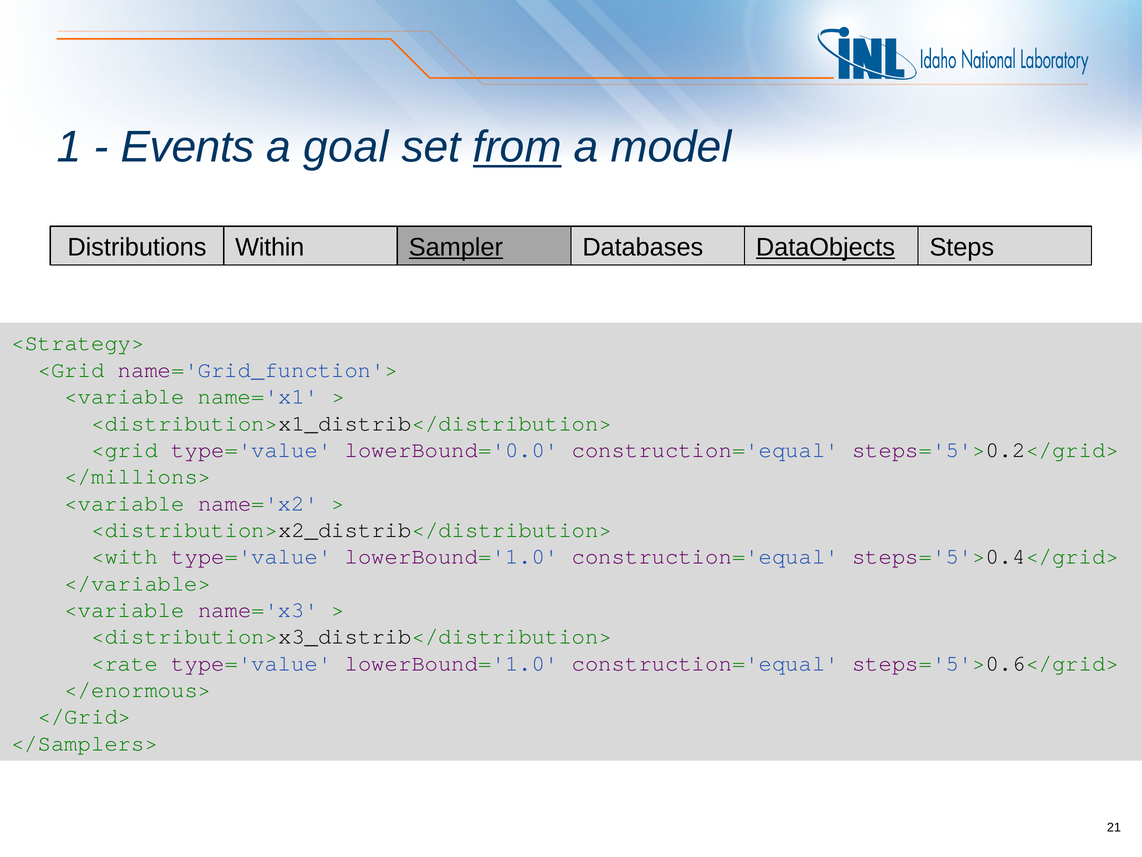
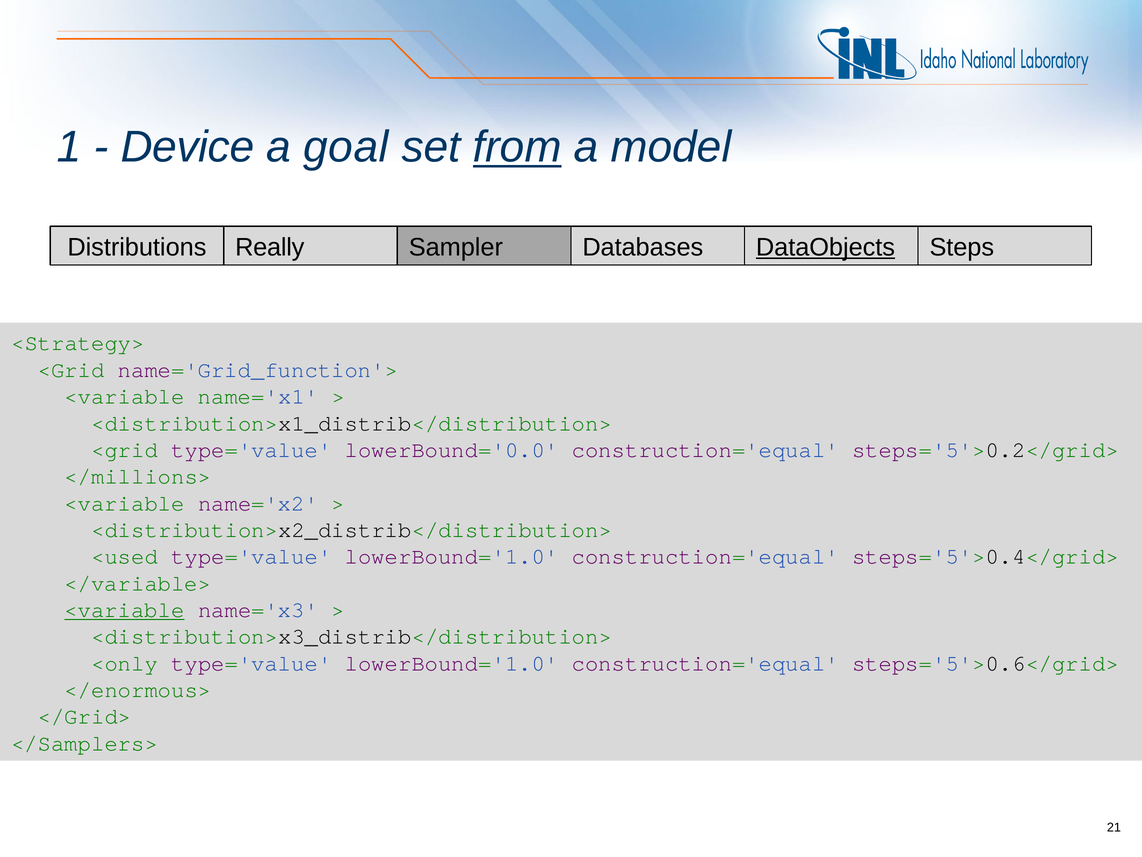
Events: Events -> Device (188, 147)
Within: Within -> Really (270, 247)
Sampler underline: present -> none (456, 247)
<with: <with -> <used (125, 556)
<variable underline: none -> present (124, 610)
<rate: <rate -> <only (125, 663)
